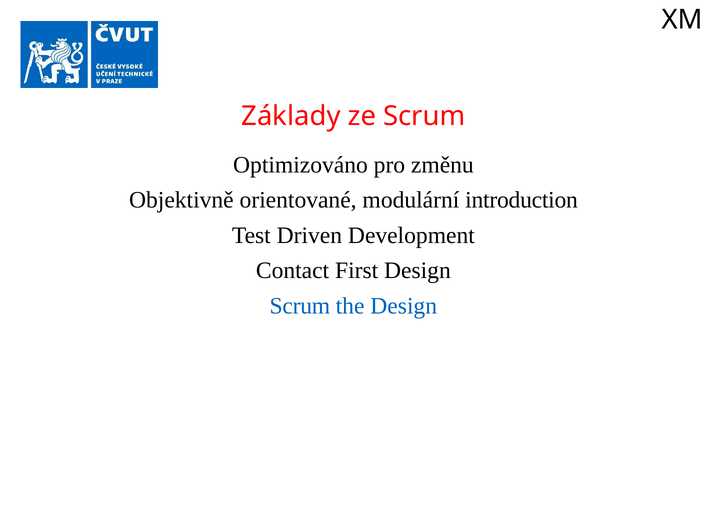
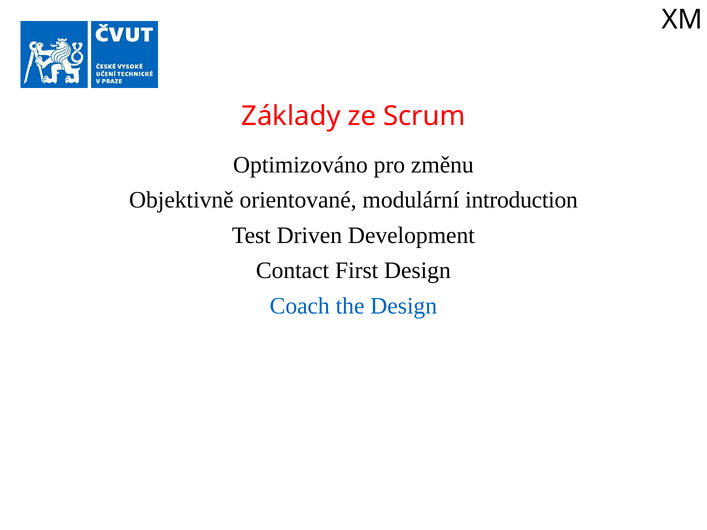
Scrum: Scrum -> Coach (300, 306)
